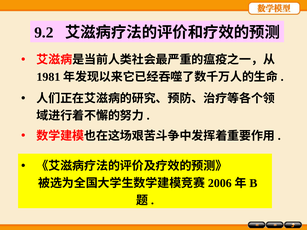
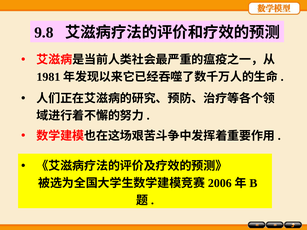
9.2: 9.2 -> 9.8 (44, 33)
